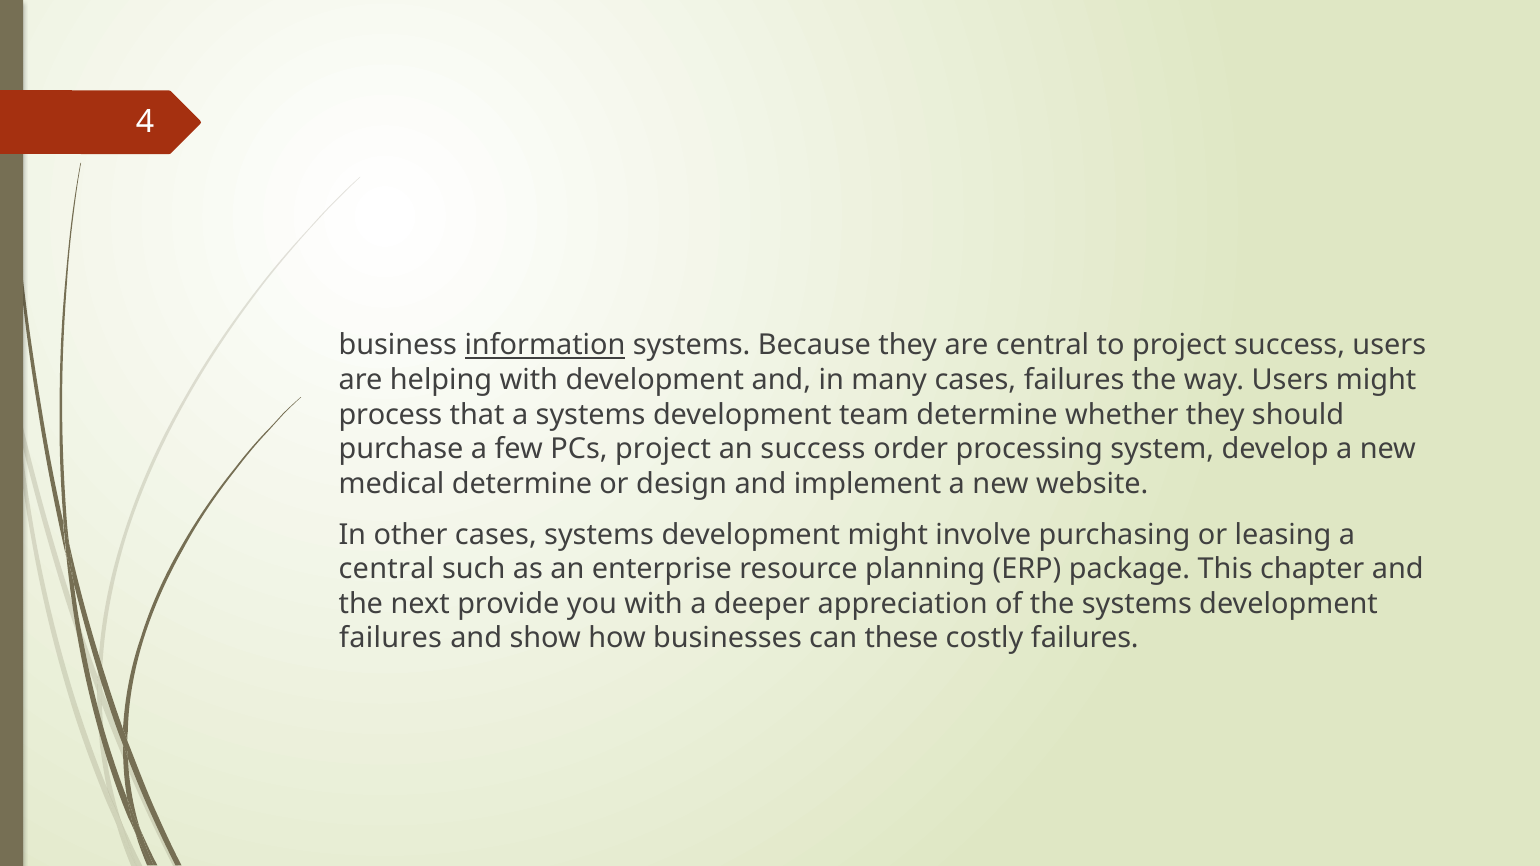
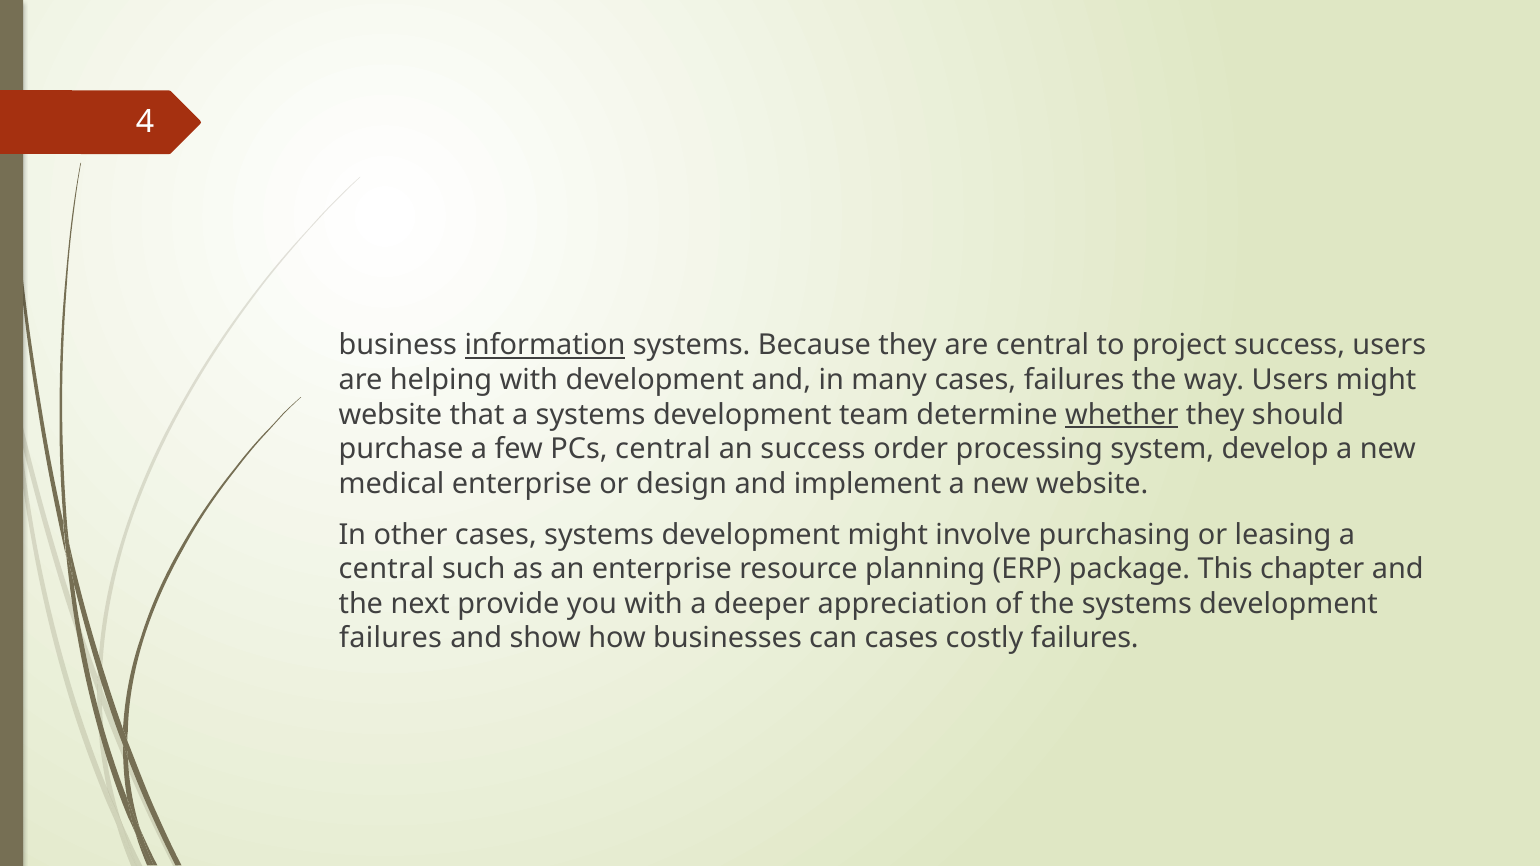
process: process -> website (390, 415)
whether underline: none -> present (1122, 415)
PCs project: project -> central (663, 449)
medical determine: determine -> enterprise (522, 484)
can these: these -> cases (901, 639)
